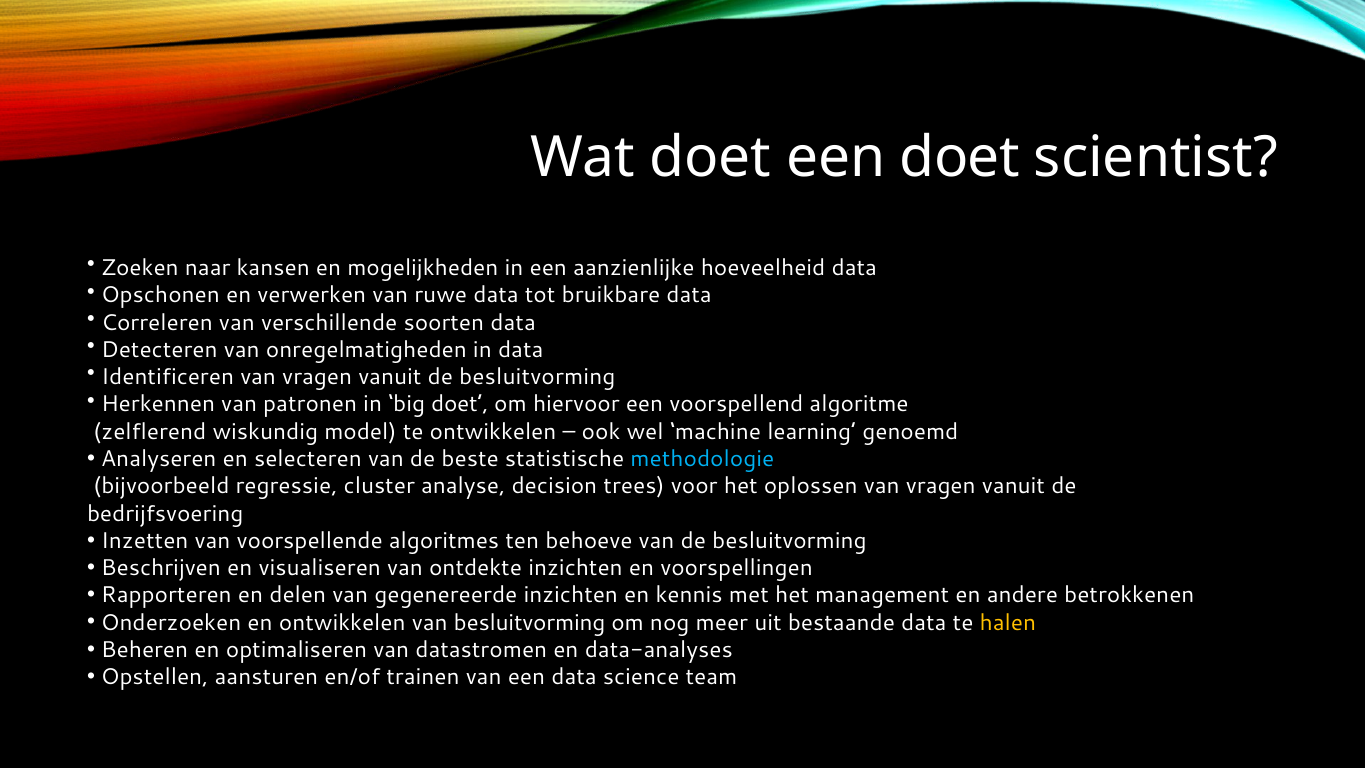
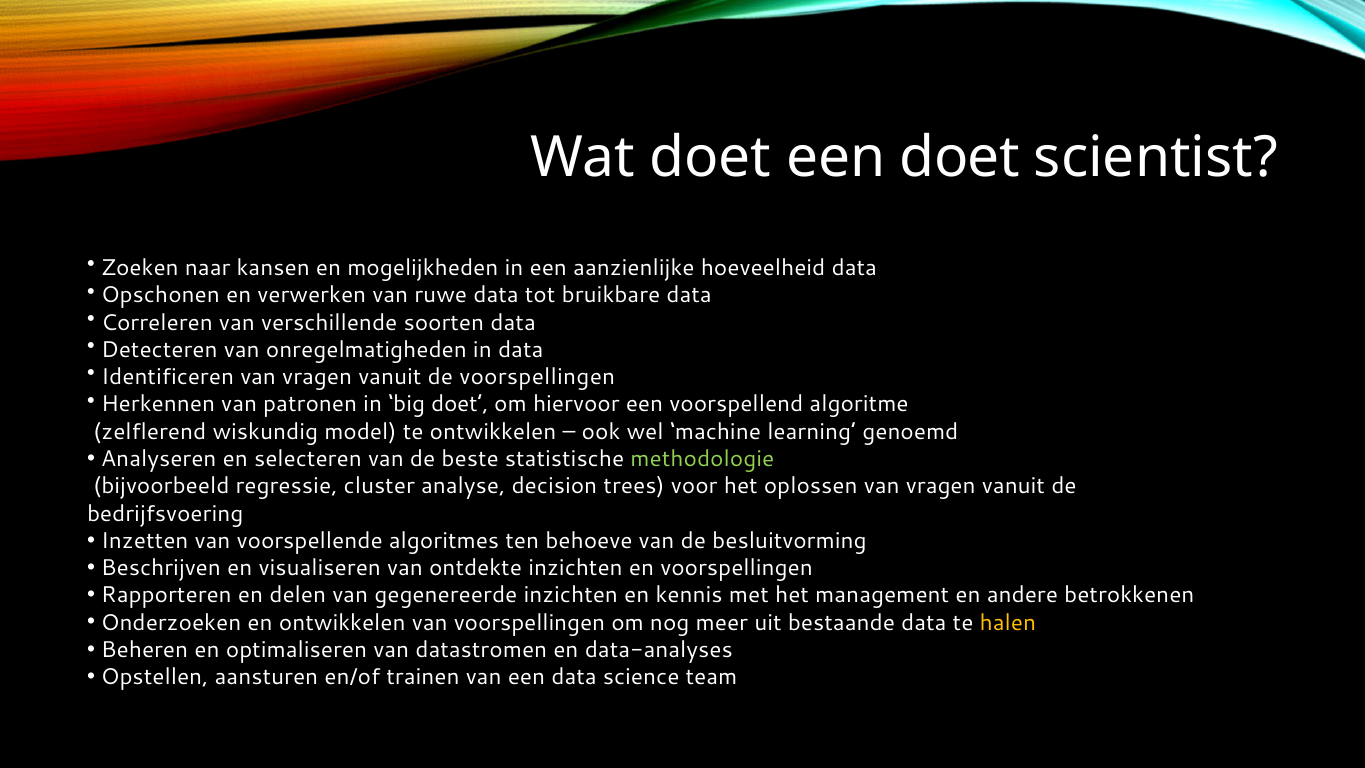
vanuit de besluitvorming: besluitvorming -> voorspellingen (537, 377)
methodologie colour: light blue -> light green (702, 459)
van besluitvorming: besluitvorming -> voorspellingen (530, 623)
